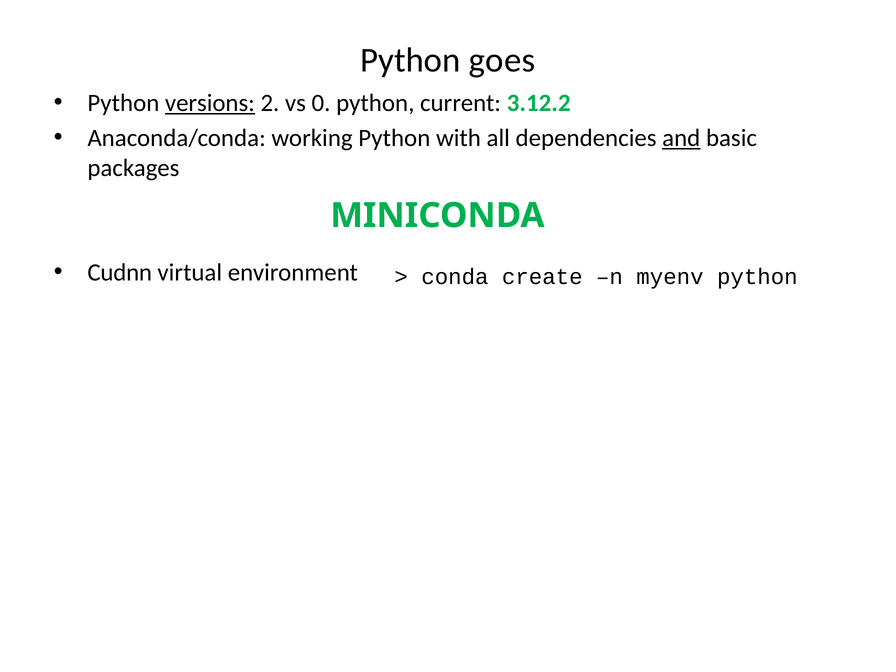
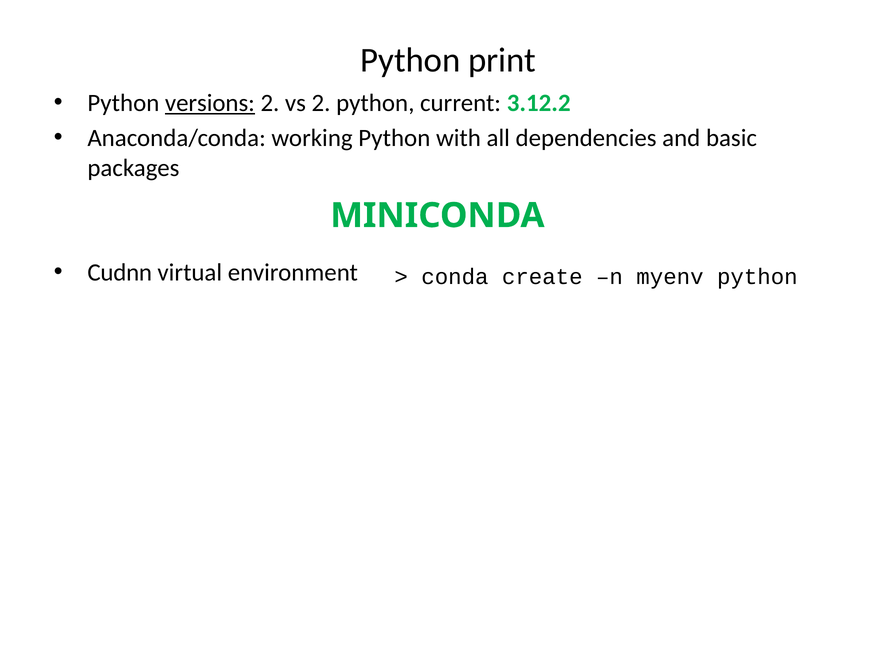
goes: goes -> print (502, 60)
vs 0: 0 -> 2 (321, 103)
and underline: present -> none (681, 138)
